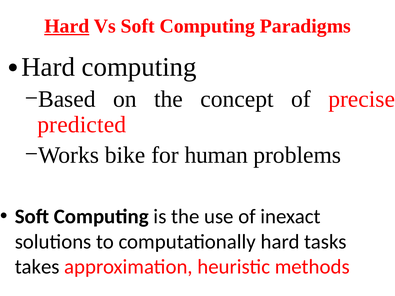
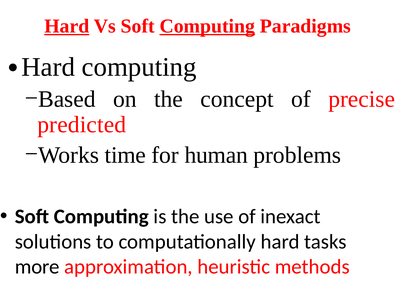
Computing underline: none -> present (207, 26)
bike: bike -> time (125, 155)
takes: takes -> more (37, 267)
